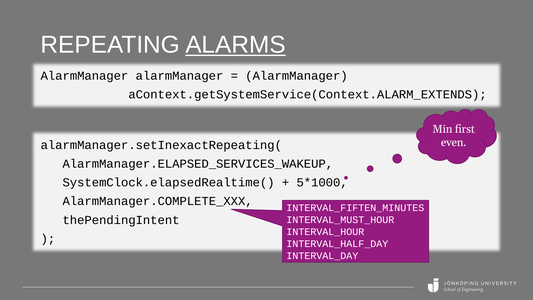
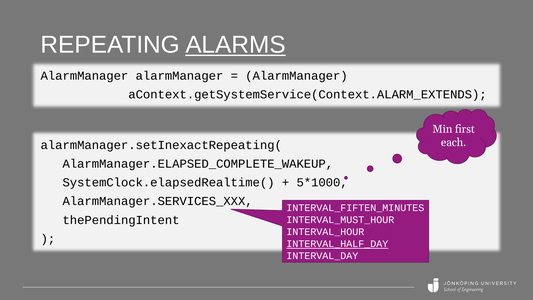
even: even -> each (454, 143)
AlarmManager.ELAPSED_SERVICES_WAKEUP: AlarmManager.ELAPSED_SERVICES_WAKEUP -> AlarmManager.ELAPSED_COMPLETE_WAKEUP (198, 164)
AlarmManager.COMPLETE_XXX: AlarmManager.COMPLETE_XXX -> AlarmManager.SERVICES_XXX (158, 201)
INTERVAL_HALF_DAY underline: none -> present (337, 244)
